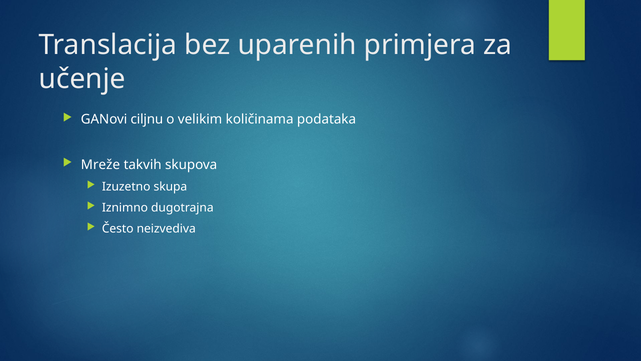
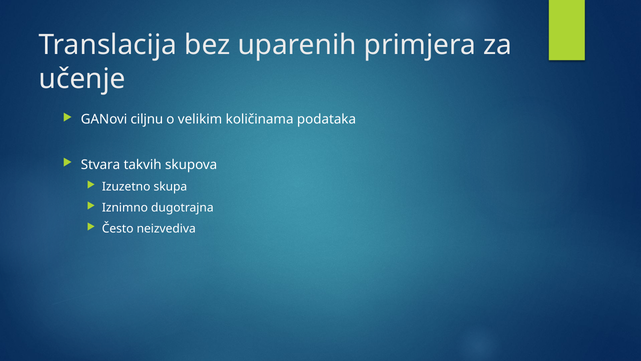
Mreže: Mreže -> Stvara (101, 165)
